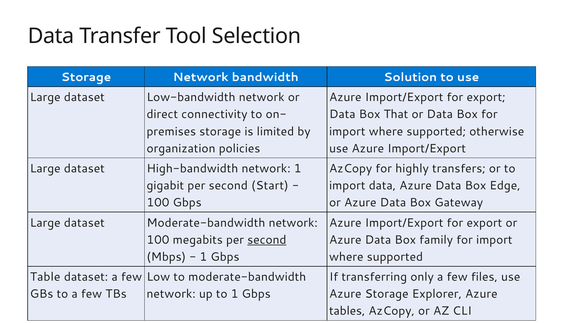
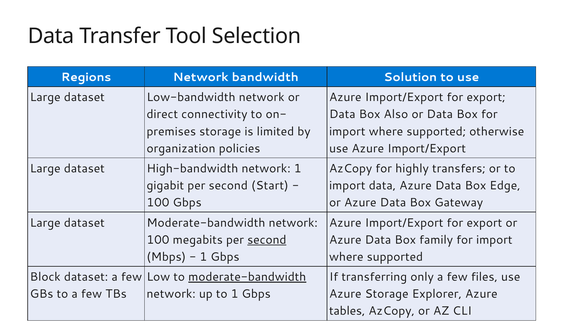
Storage: Storage -> Regions (86, 77)
That: That -> Also (396, 114)
Table: Table -> Block (45, 277)
moderate-bandwidth underline: none -> present (247, 277)
